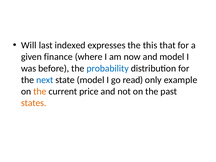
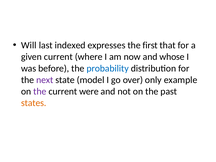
this: this -> first (150, 45)
given finance: finance -> current (58, 57)
and model: model -> whose (172, 57)
next colour: blue -> purple (45, 80)
read: read -> over (133, 80)
the colour: orange -> purple (40, 91)
price: price -> were (89, 91)
